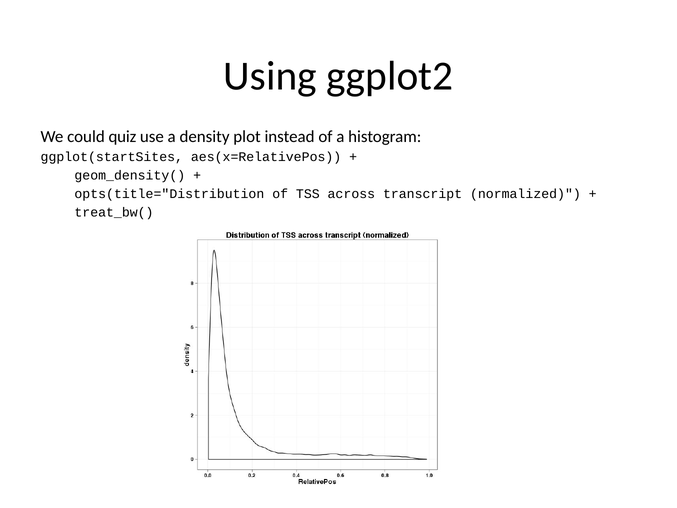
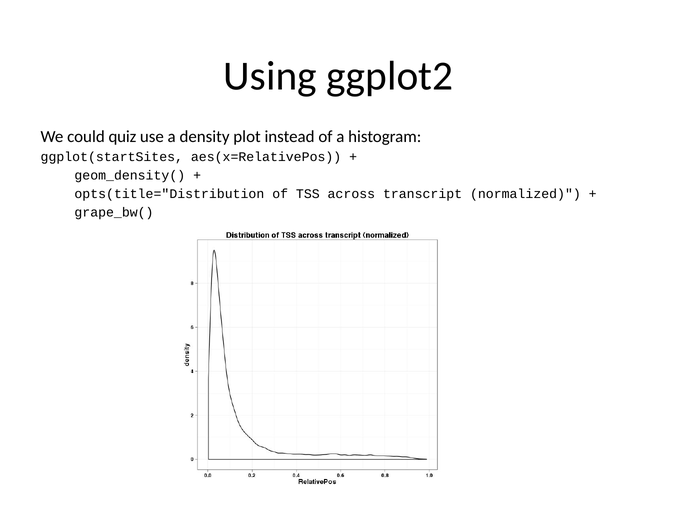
treat_bw(: treat_bw( -> grape_bw( (114, 212)
